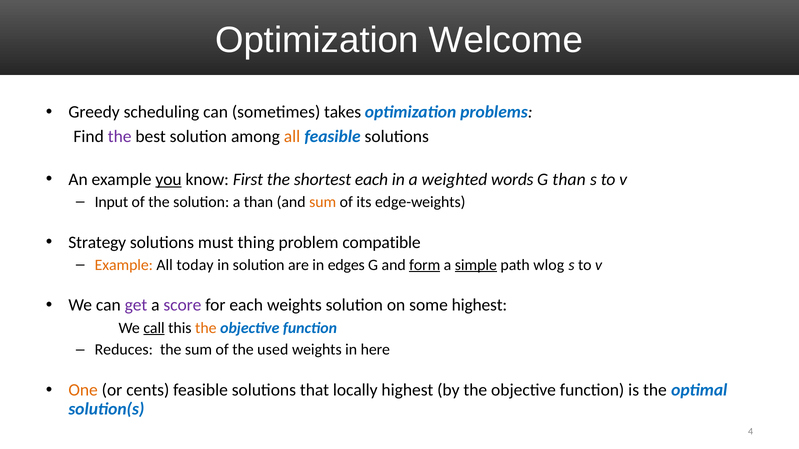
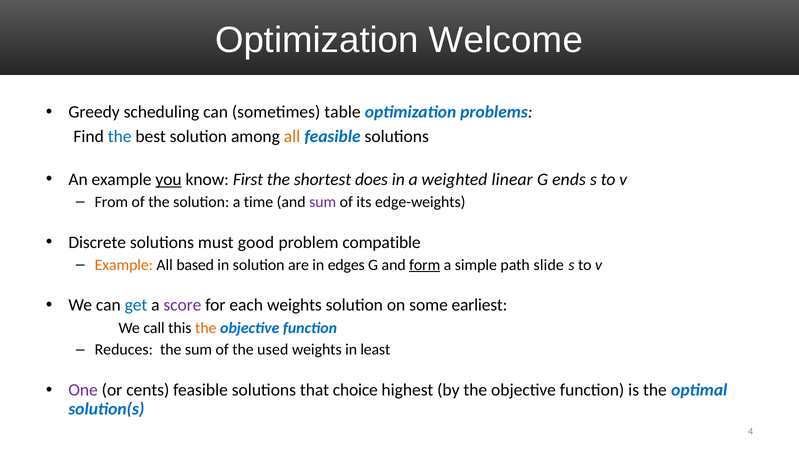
takes: takes -> table (342, 112)
the colour: purple -> blue (120, 136)
shortest each: each -> does (371, 179)
words: words -> linear (512, 179)
G than: than -> ends (569, 179)
Input: Input -> From (111, 202)
a than: than -> time (259, 202)
sum colour: orange -> purple (323, 202)
Strategy: Strategy -> Discrete (97, 242)
thing: thing -> good (256, 242)
today: today -> based (195, 265)
simple underline: present -> none (476, 265)
wlog: wlog -> slide (549, 265)
get colour: purple -> blue (136, 306)
some highest: highest -> earliest (479, 306)
call underline: present -> none (154, 328)
here: here -> least (375, 350)
One colour: orange -> purple (83, 390)
locally: locally -> choice (355, 390)
